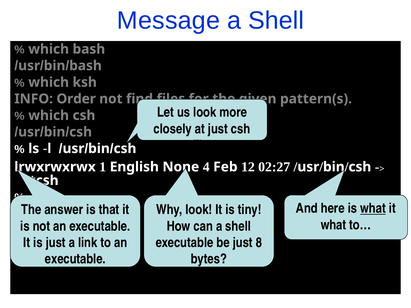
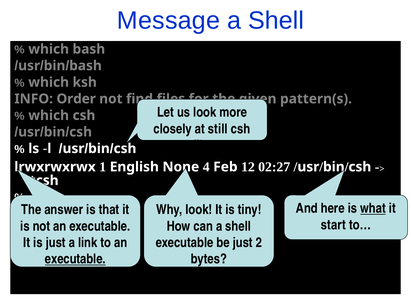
at just: just -> still (218, 129)
what: what -> start (333, 225)
8: 8 -> 2 (259, 243)
executable underline: none -> present (75, 259)
